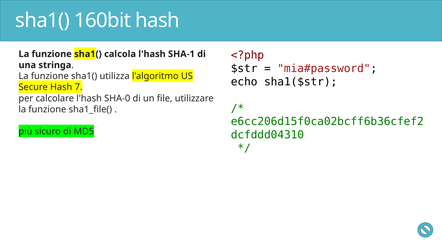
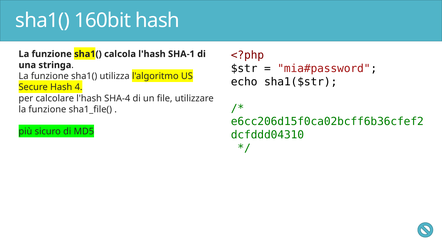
7: 7 -> 4 (79, 87)
SHA-0: SHA-0 -> SHA-4 (117, 98)
